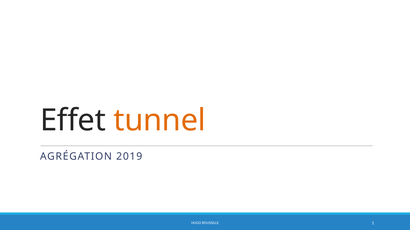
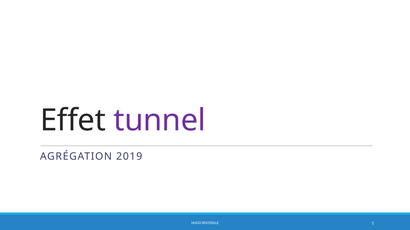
tunnel colour: orange -> purple (160, 121)
